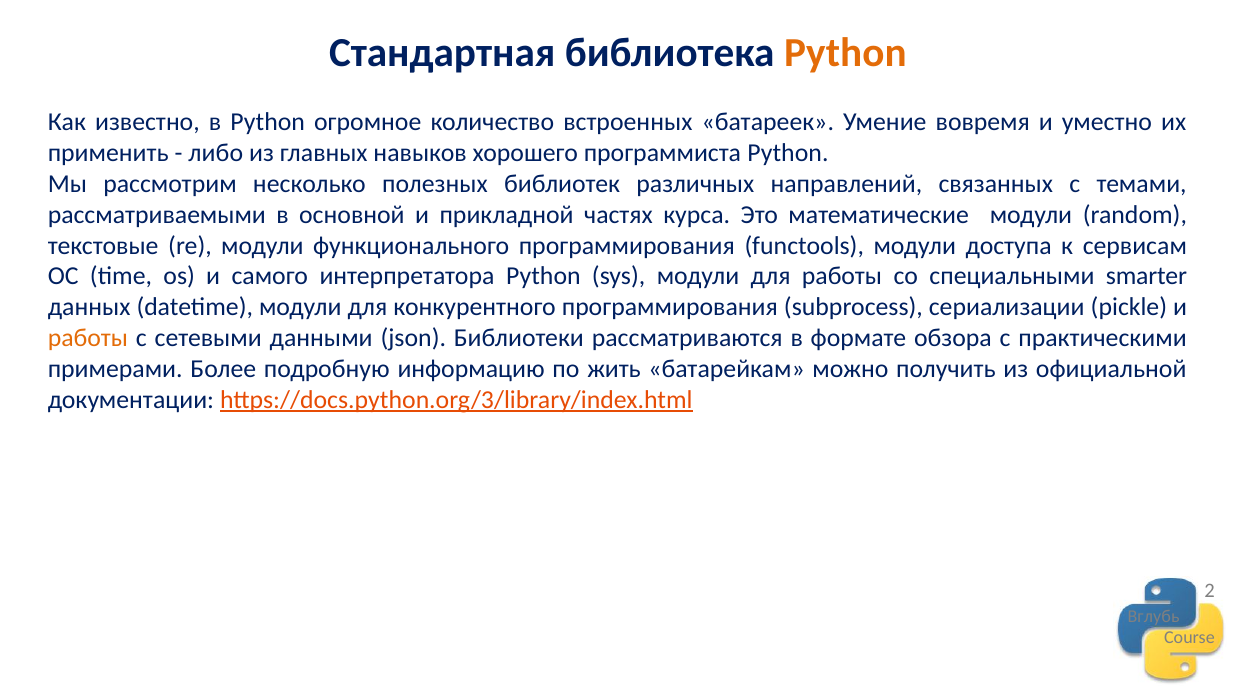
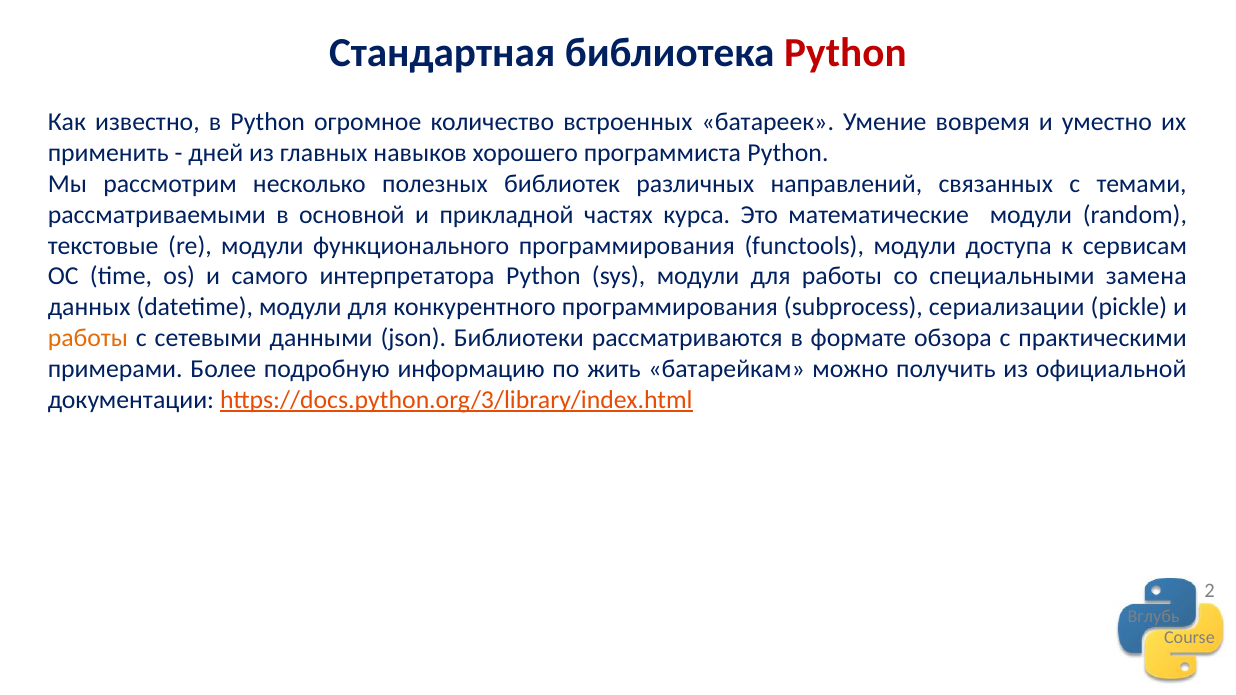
Python colour: orange -> red (845, 53)
либо: либо -> дней (216, 153)
smarter: smarter -> замена (1146, 277)
